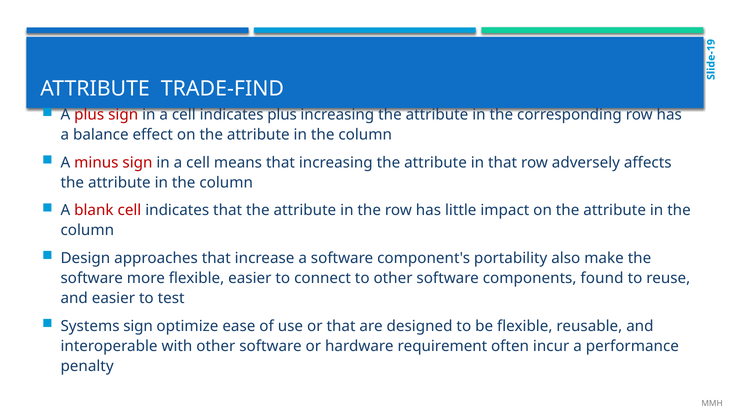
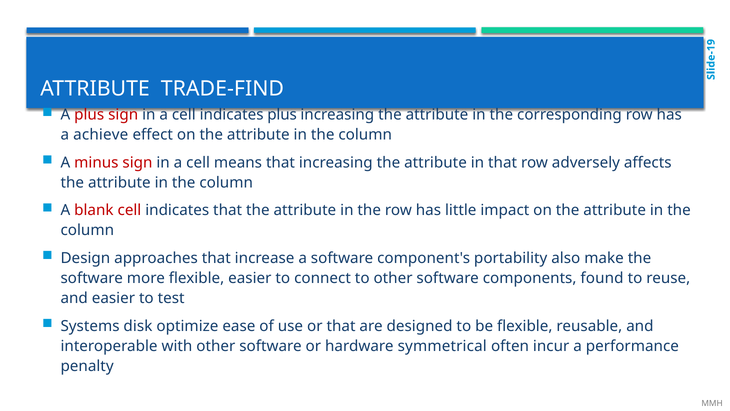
balance: balance -> achieve (101, 135)
Systems sign: sign -> disk (138, 326)
requirement: requirement -> symmetrical (442, 346)
